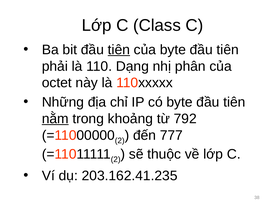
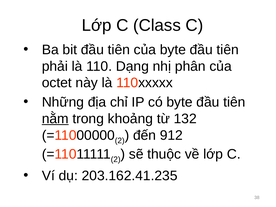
tiên underline: present -> none (119, 50)
792: 792 -> 132 (185, 119)
777: 777 -> 912 (171, 135)
